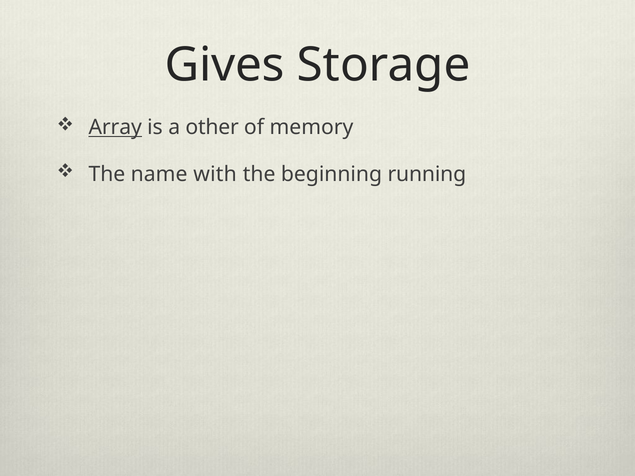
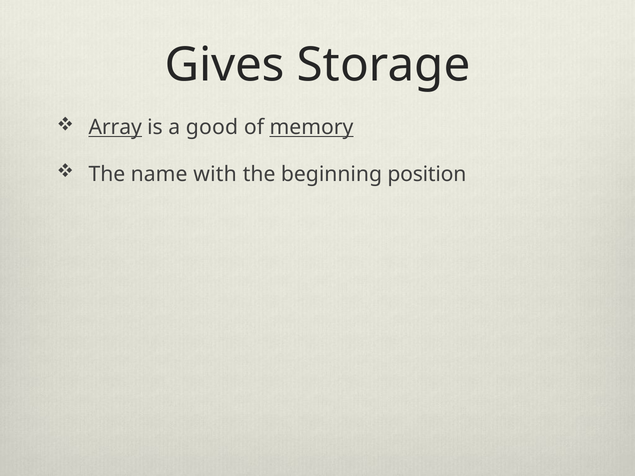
other: other -> good (212, 128)
memory underline: none -> present (311, 128)
running: running -> position (427, 174)
